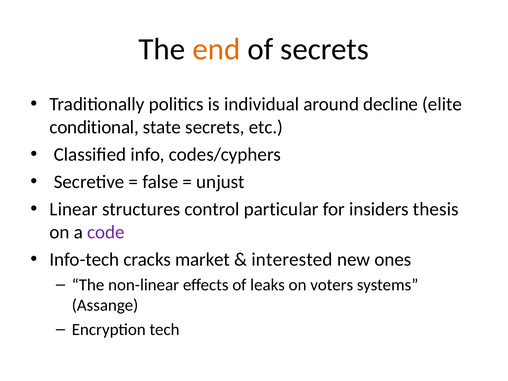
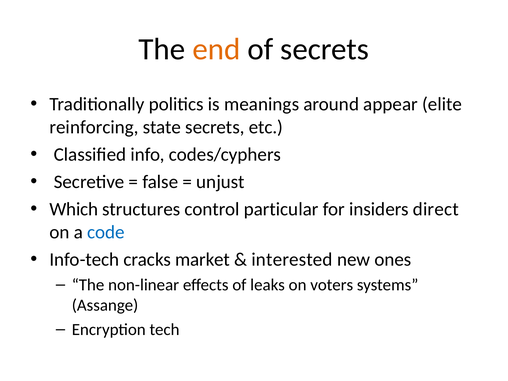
individual: individual -> meanings (262, 104)
decline: decline -> appear (391, 104)
conditional: conditional -> reinforcing (94, 127)
Linear: Linear -> Which (74, 209)
thesis: thesis -> direct (436, 209)
code colour: purple -> blue (106, 232)
